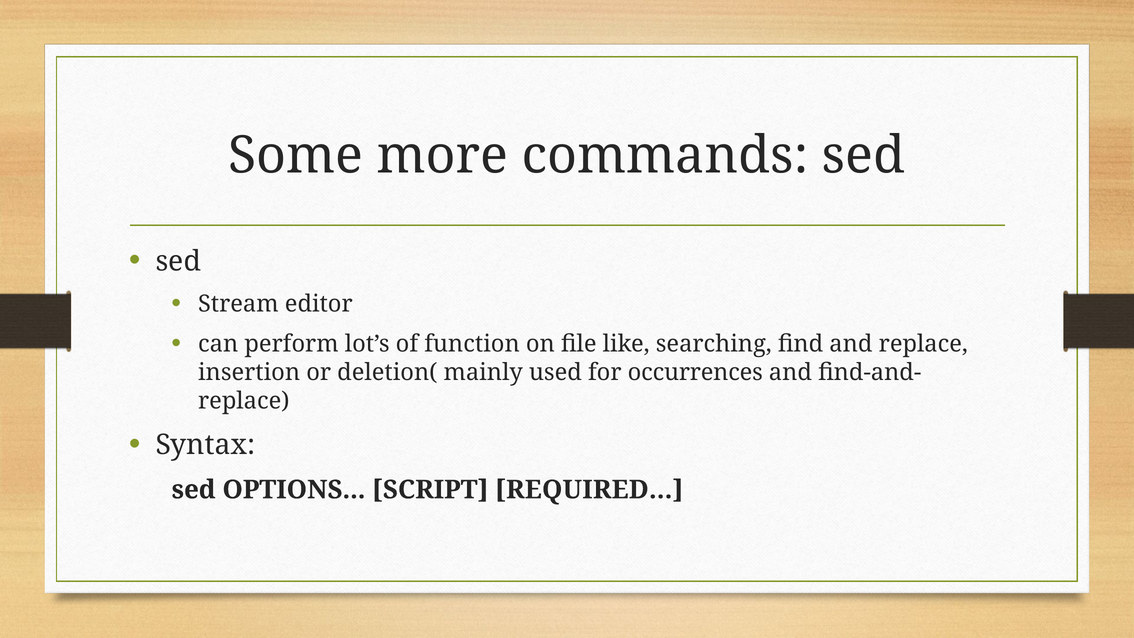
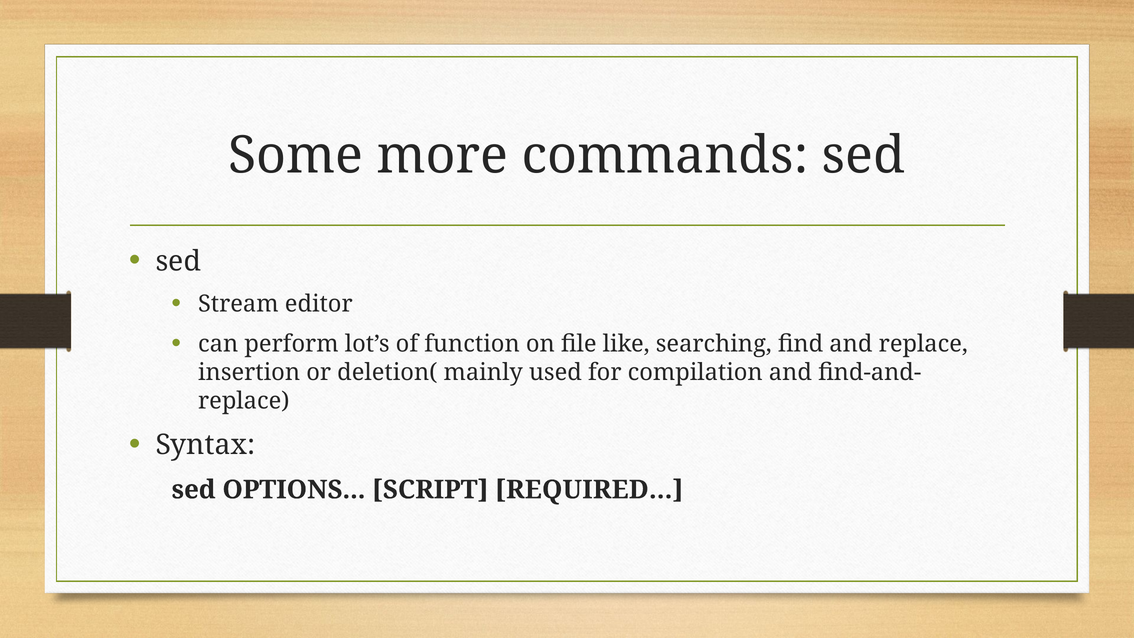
occurrences: occurrences -> compilation (695, 372)
